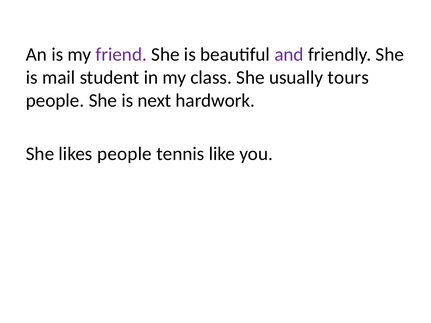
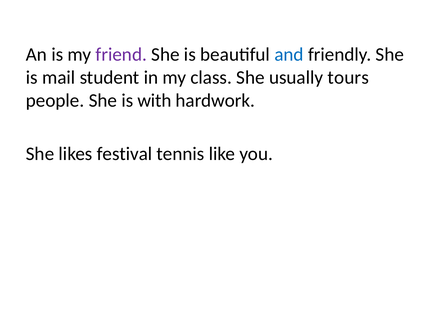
and colour: purple -> blue (289, 54)
next: next -> with (154, 100)
likes people: people -> festival (125, 154)
